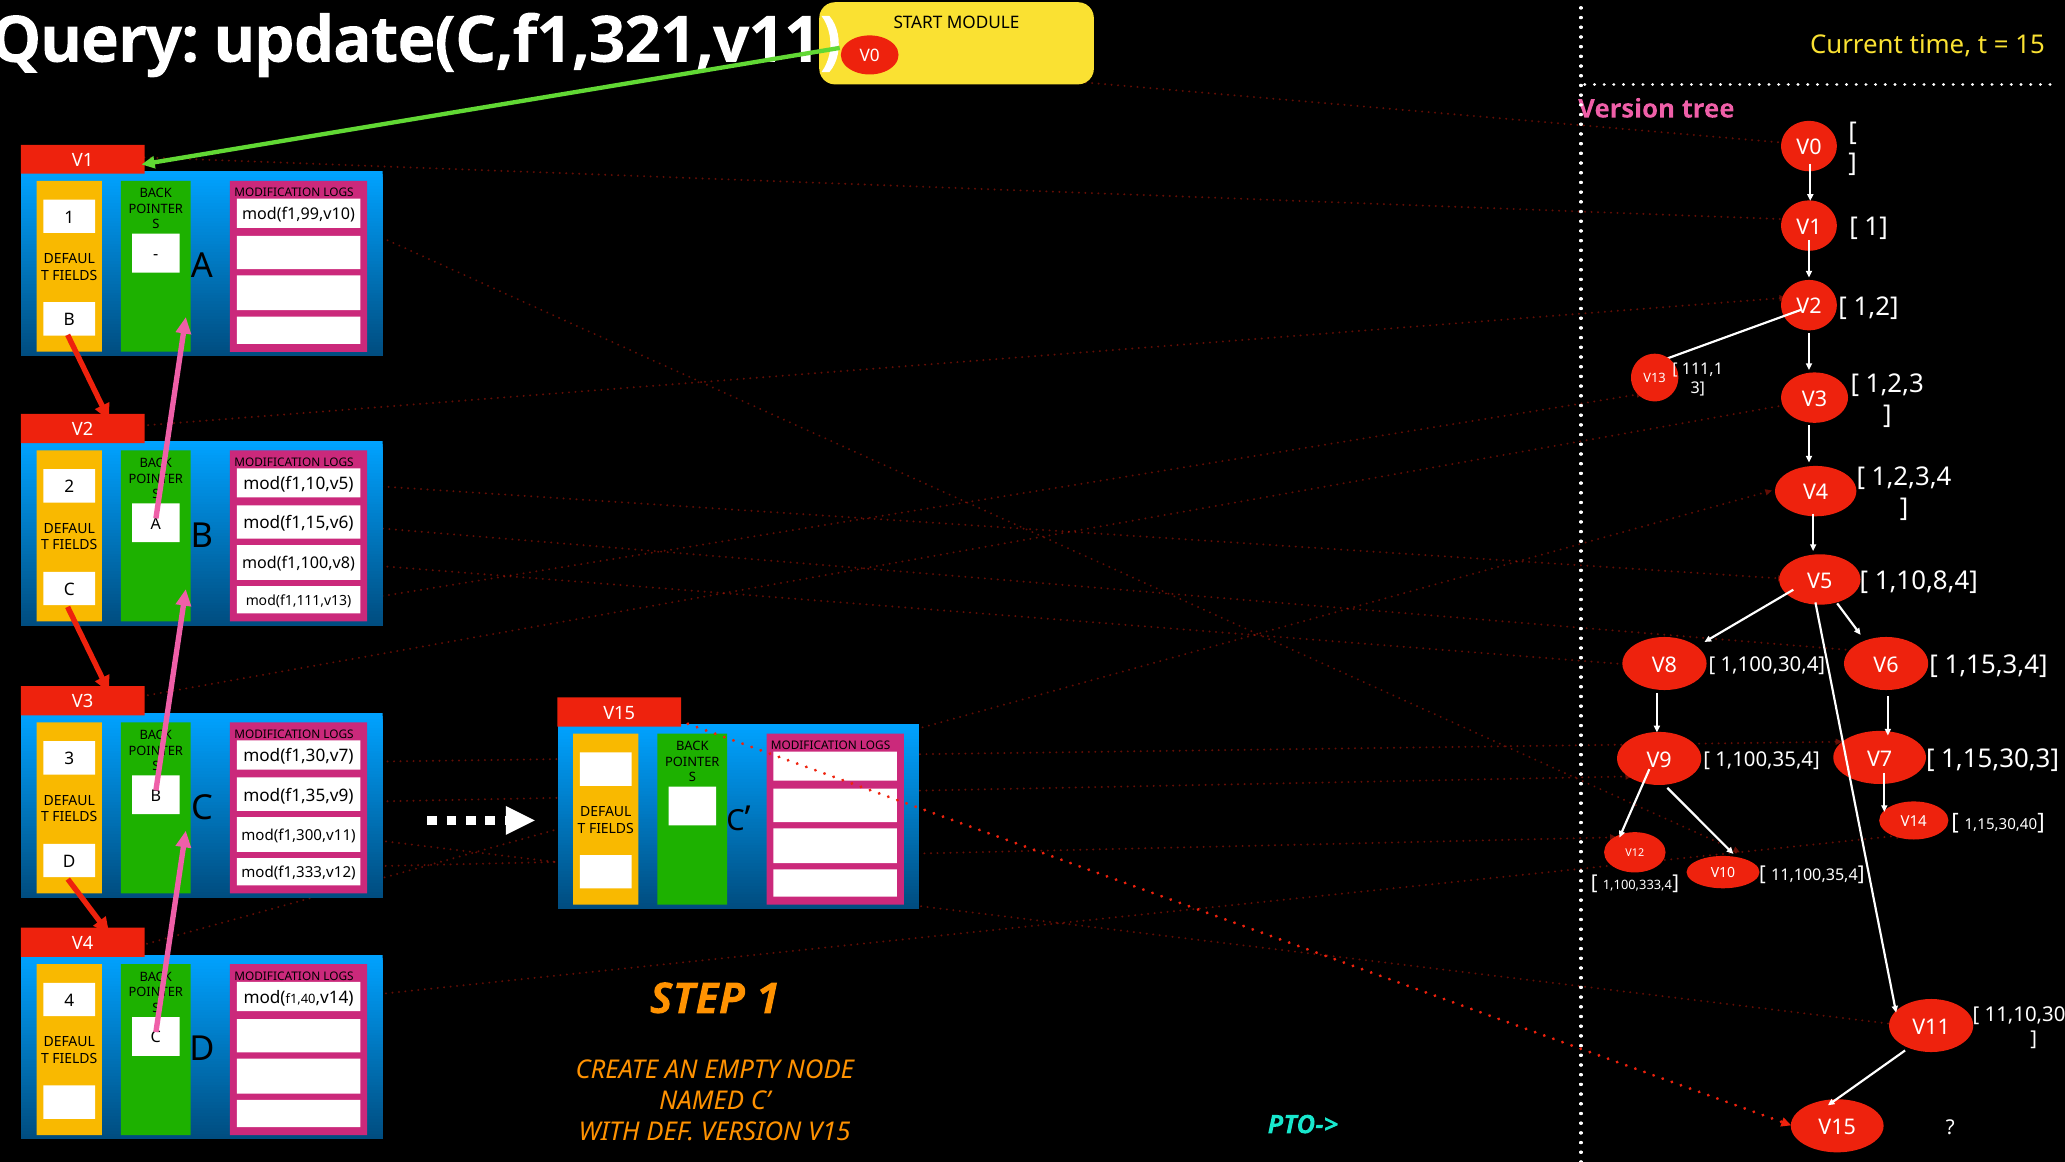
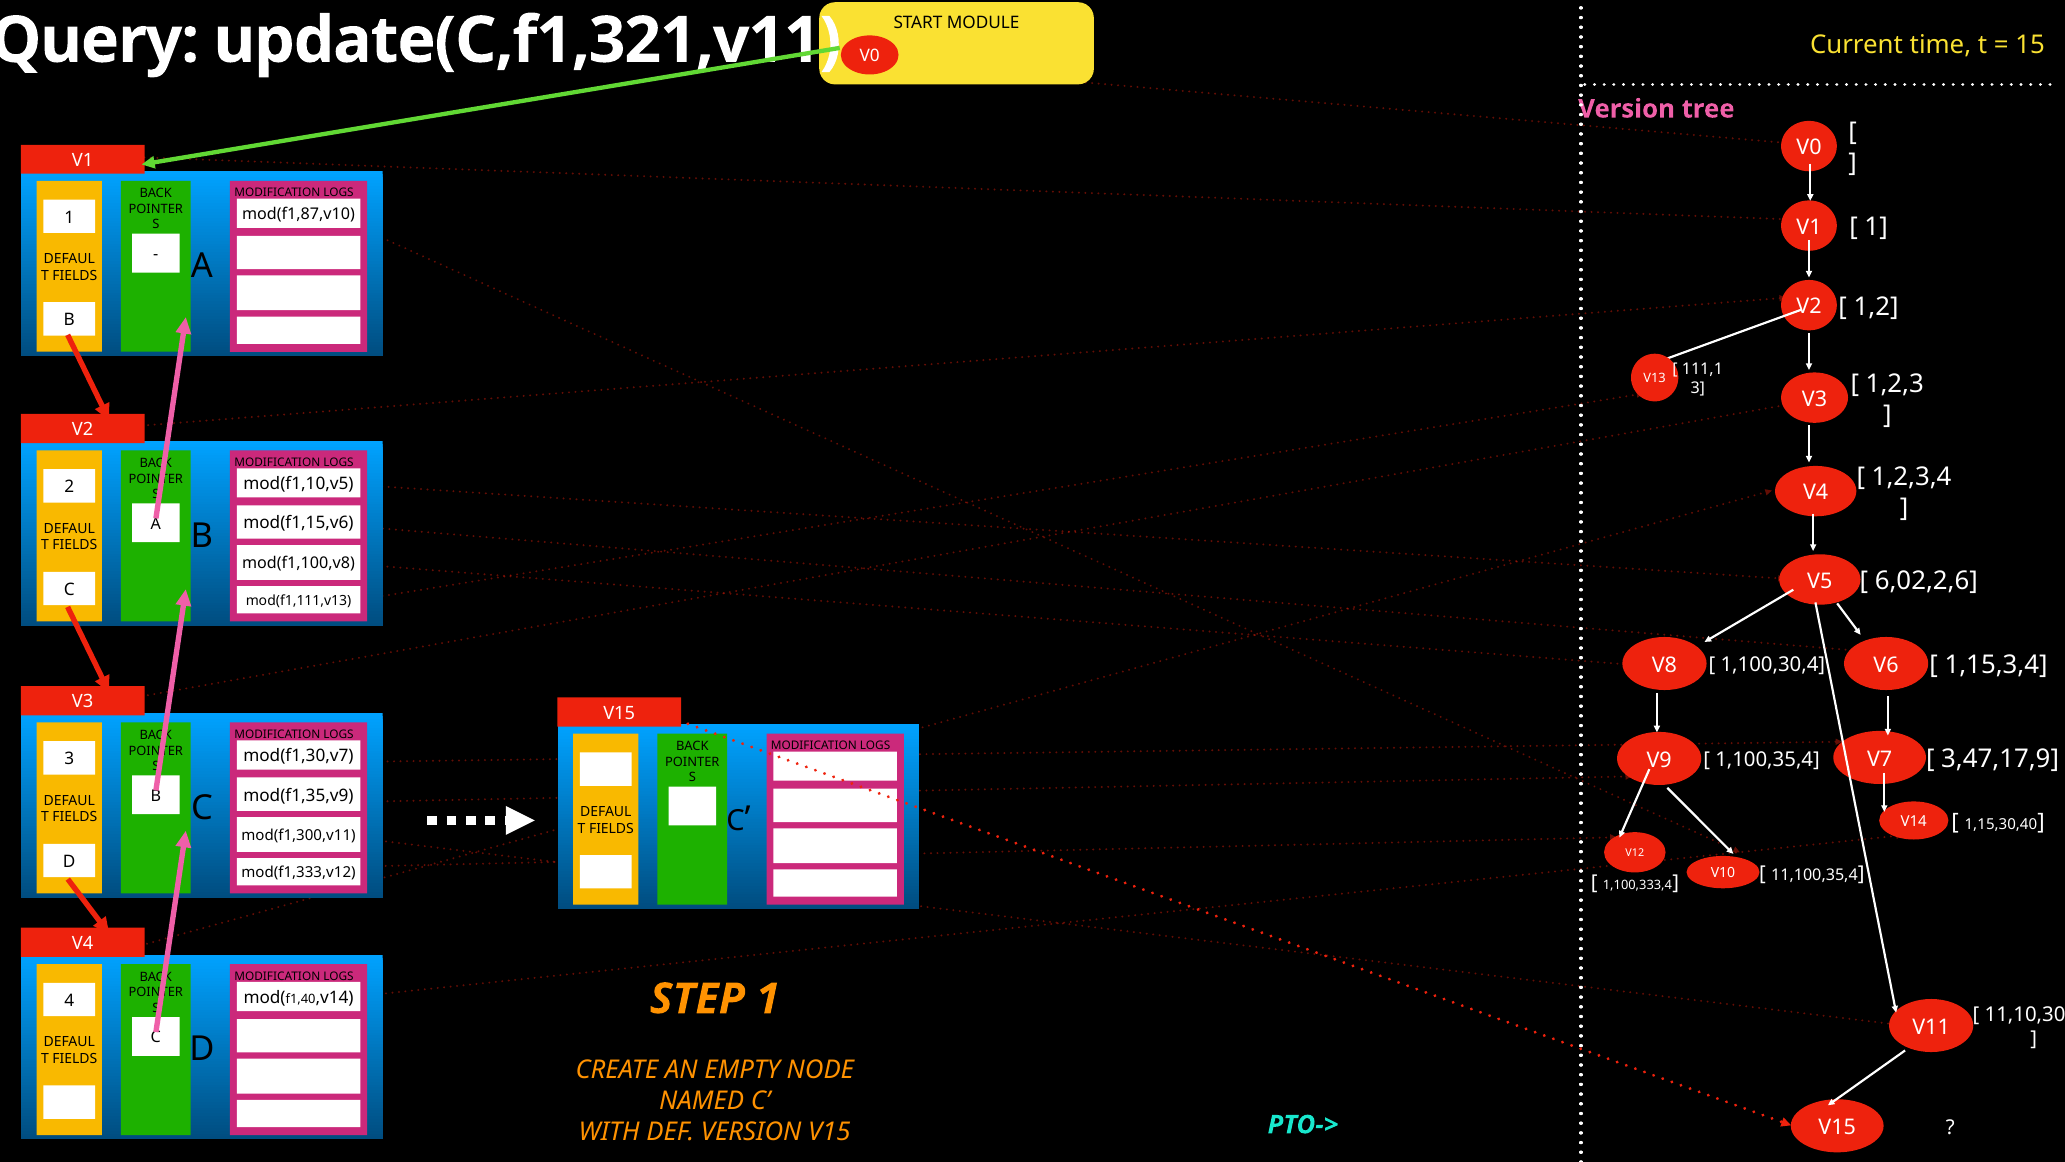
mod(f1,99,v10: mod(f1,99,v10 -> mod(f1,87,v10 (299, 214)
1,10,8,4: 1,10,8,4 -> 6,02,2,6 (1926, 581)
1,15,30,3: 1,15,30,3 -> 3,47,17,9 (2000, 759)
